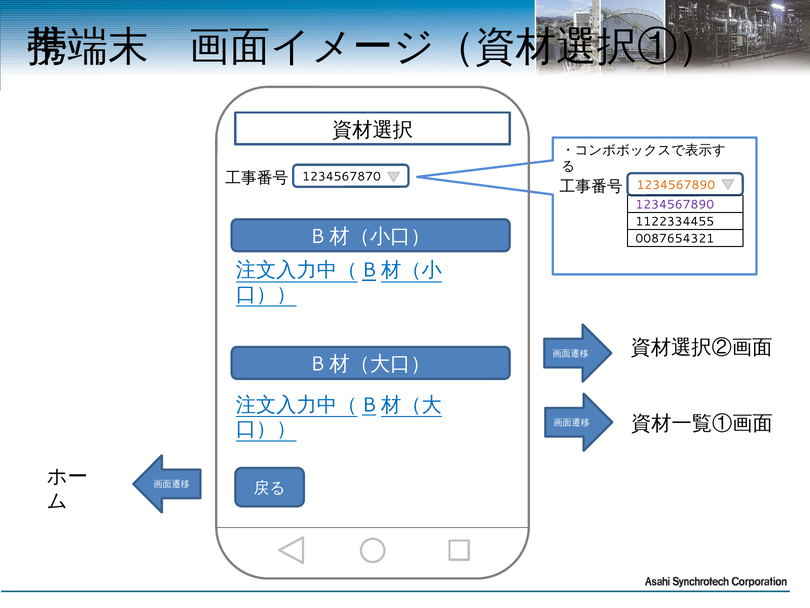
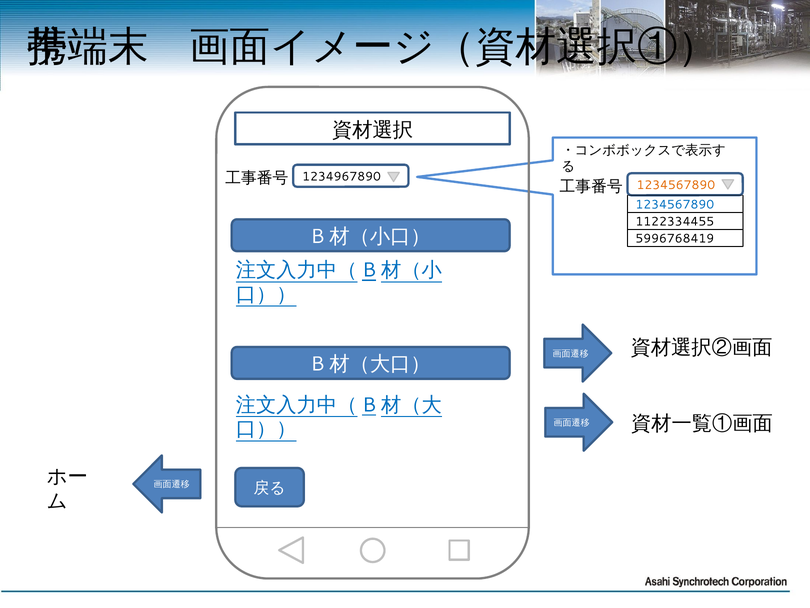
1234567870: 1234567870 -> 1234967890 (342, 176)
1234567890 colour: purple -> blue (675, 205)
0087654321: 0087654321 -> 5996768419 (675, 239)
